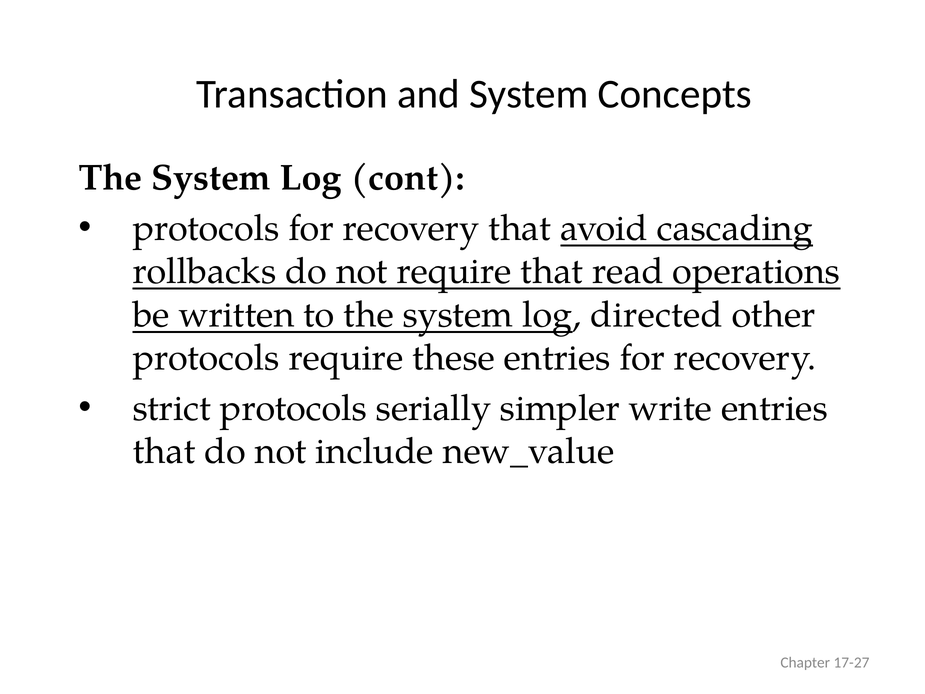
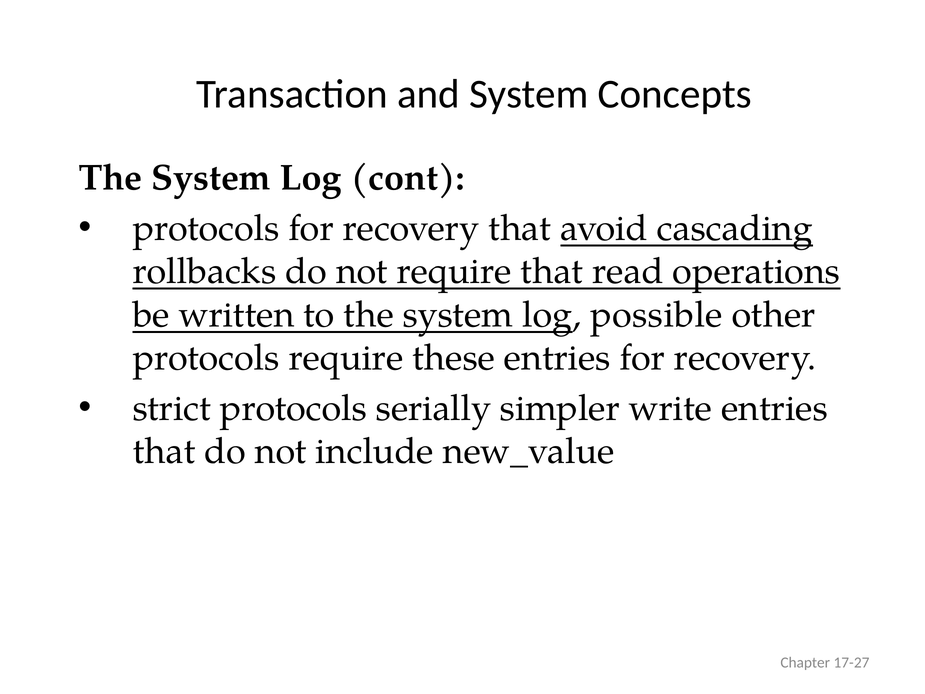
directed: directed -> possible (656, 315)
